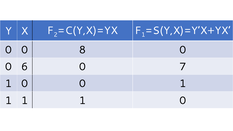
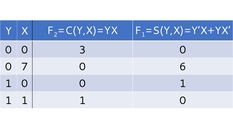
8: 8 -> 3 (83, 50)
6: 6 -> 7 (25, 67)
7: 7 -> 6 (183, 67)
